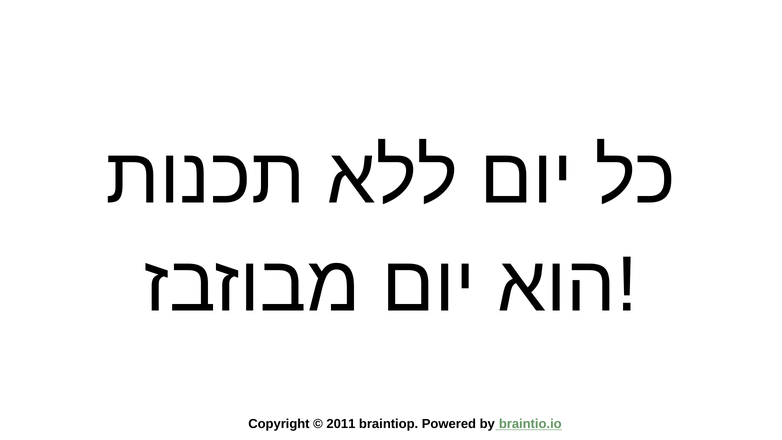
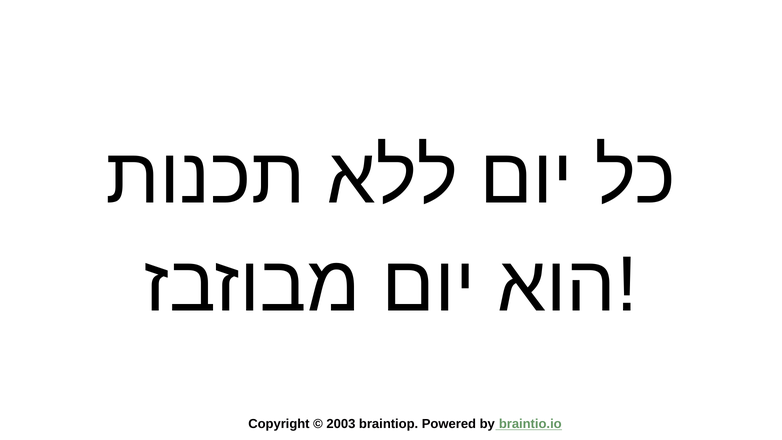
2011: 2011 -> 2003 (341, 424)
